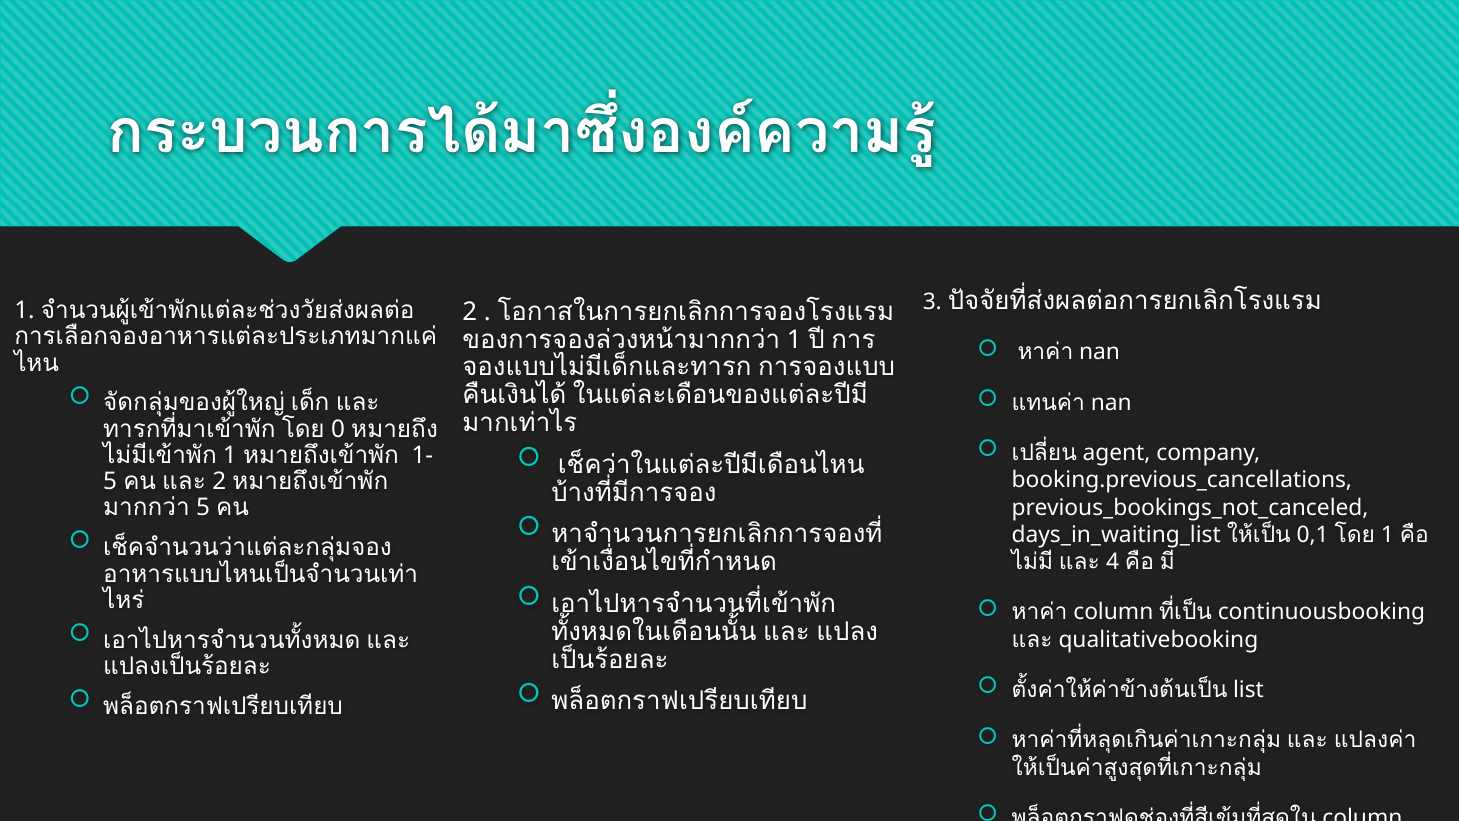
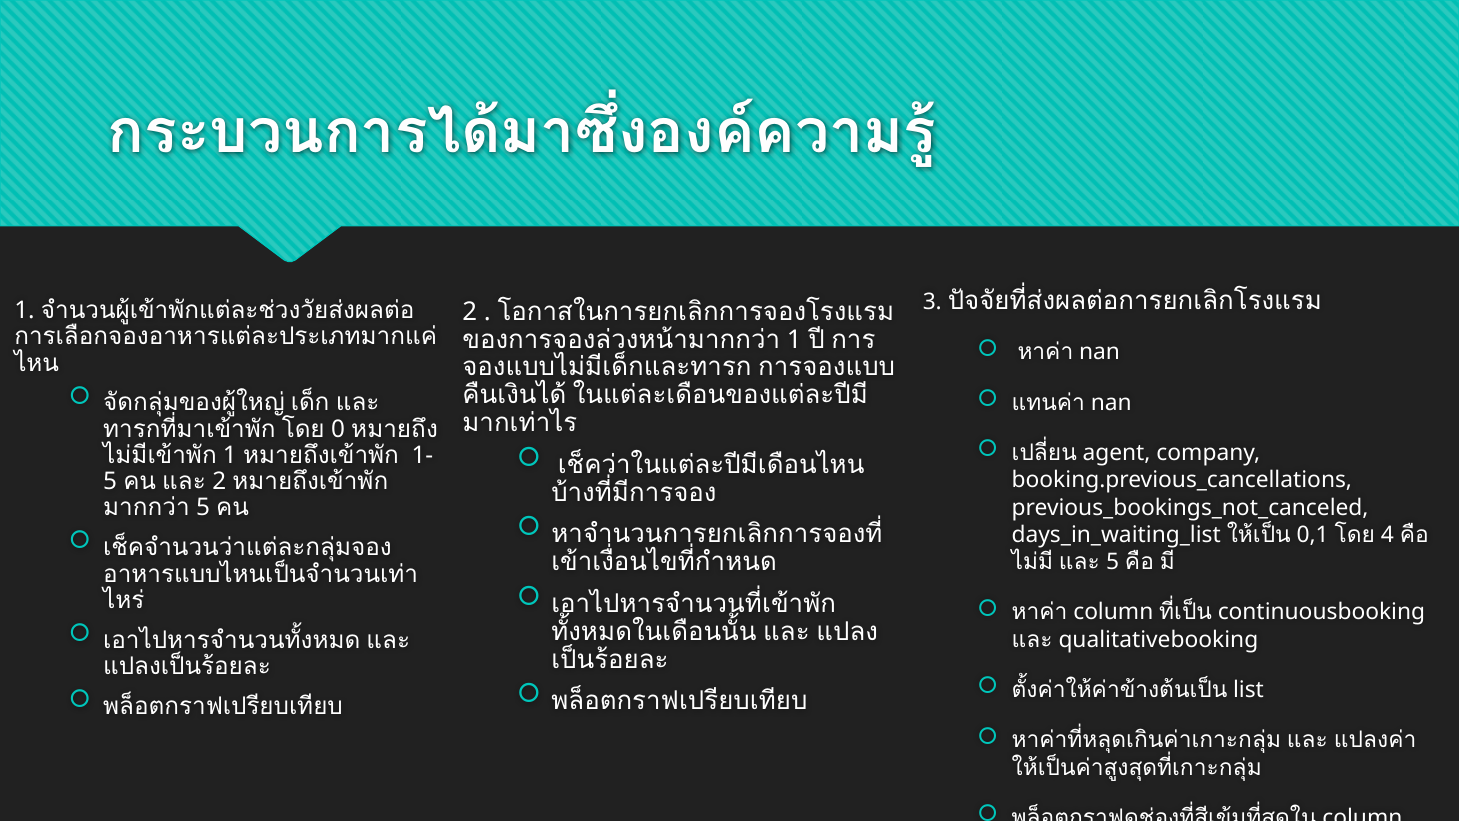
1: 1 -> 4 (1387, 535)
4: 4 -> 5 (1113, 562)
